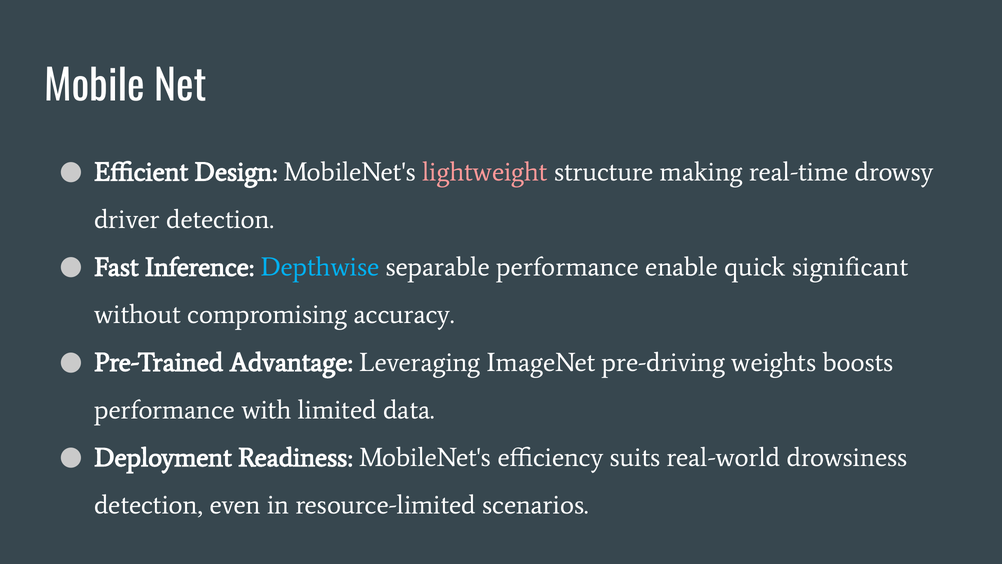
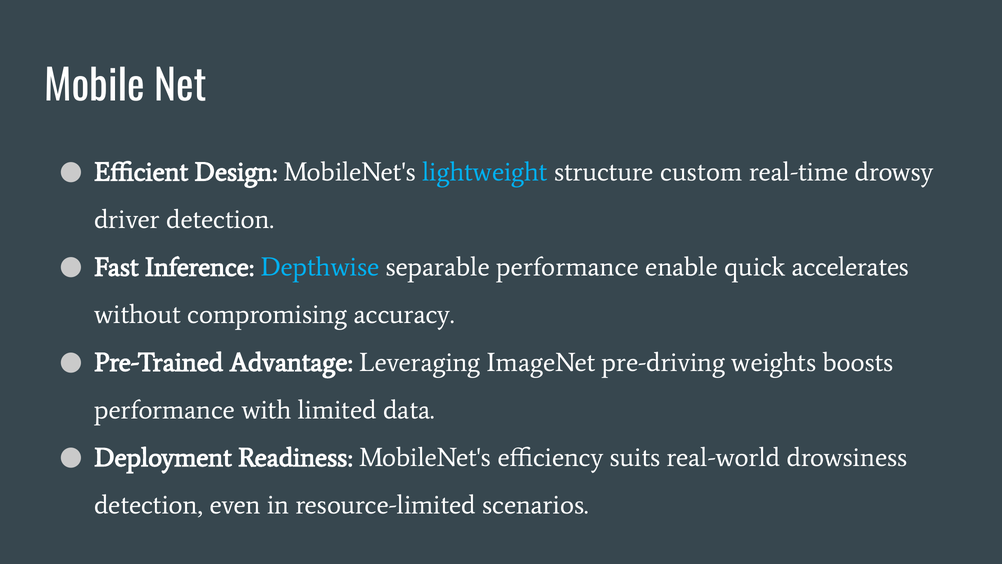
lightweight colour: pink -> light blue (485, 172)
making: making -> custom (701, 172)
significant: significant -> accelerates (850, 267)
